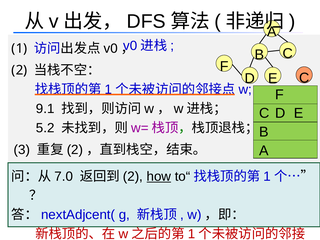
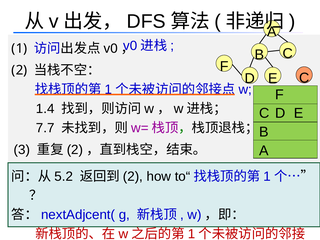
9.1: 9.1 -> 1.4 (45, 109)
5.2: 5.2 -> 7.7 (45, 128)
7.0: 7.0 -> 5.2 (64, 176)
how underline: present -> none (159, 176)
